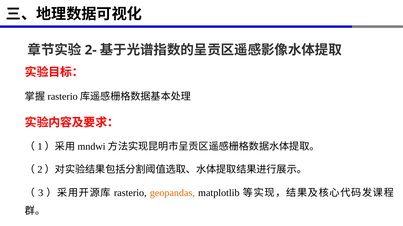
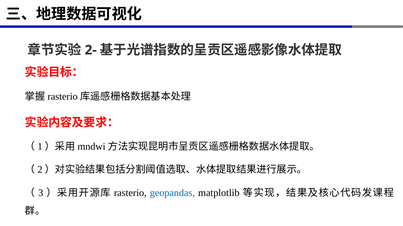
geopandas colour: orange -> blue (172, 193)
